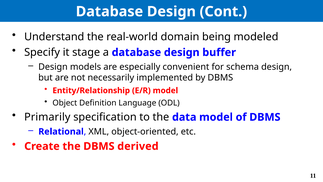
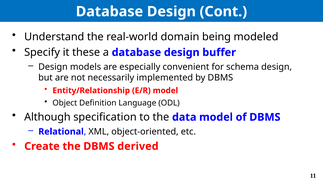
stage: stage -> these (86, 52)
Primarily: Primarily -> Although (47, 117)
